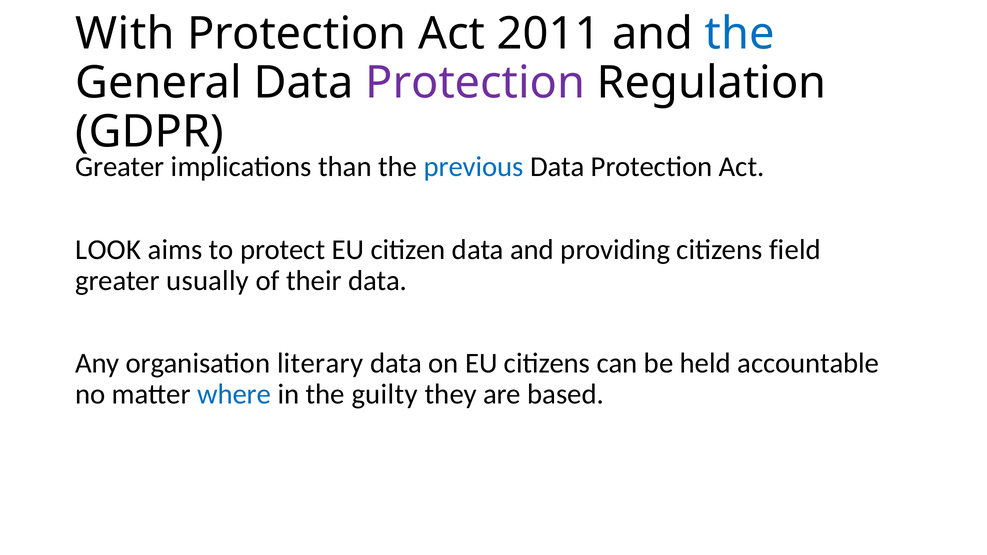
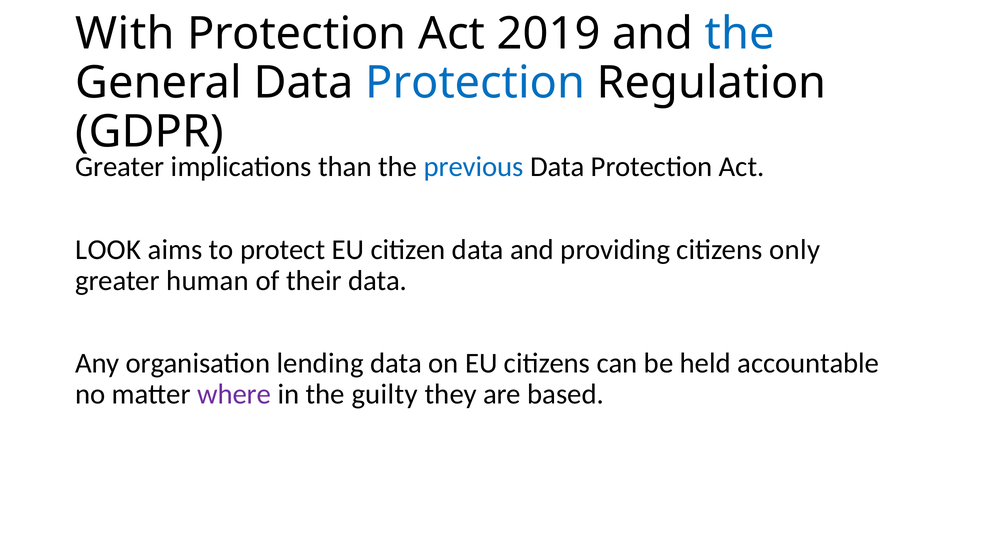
2011: 2011 -> 2019 (549, 34)
Protection colour: purple -> blue (475, 83)
field: field -> only (795, 250)
usually: usually -> human (208, 281)
literary: literary -> lending (320, 364)
where colour: blue -> purple (234, 395)
